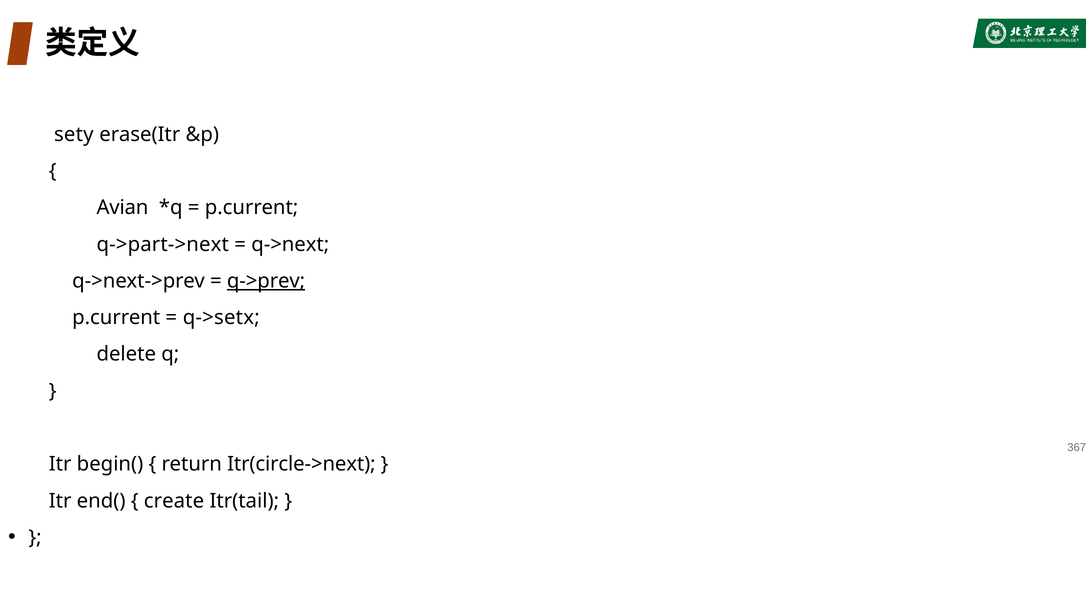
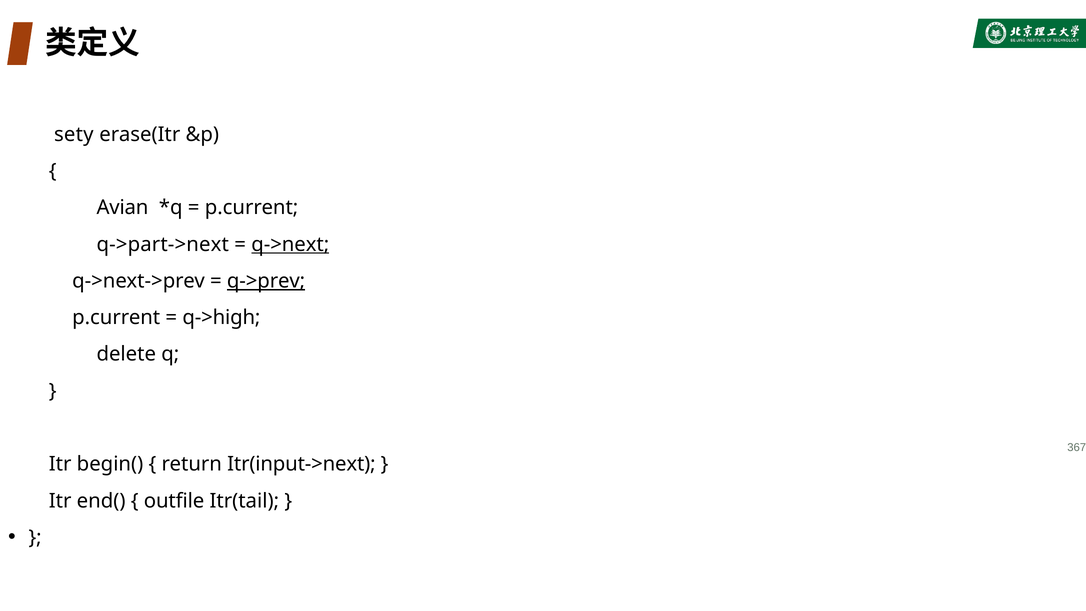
q->next underline: none -> present (290, 244)
q->setx: q->setx -> q->high (221, 318)
Itr(circle->next: Itr(circle->next -> Itr(input->next (301, 464)
create: create -> outfile (174, 501)
